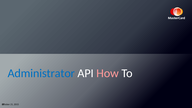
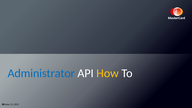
How colour: pink -> yellow (108, 73)
